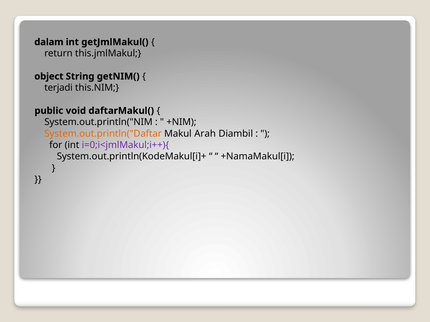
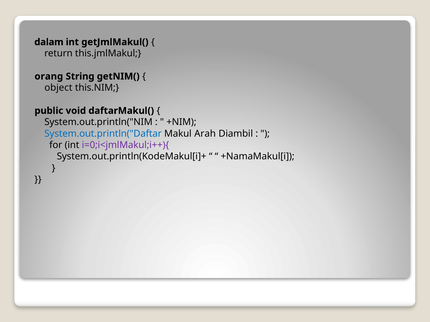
object: object -> orang (49, 76)
terjadi: terjadi -> object (58, 88)
System.out.println("Daftar colour: orange -> blue (103, 134)
